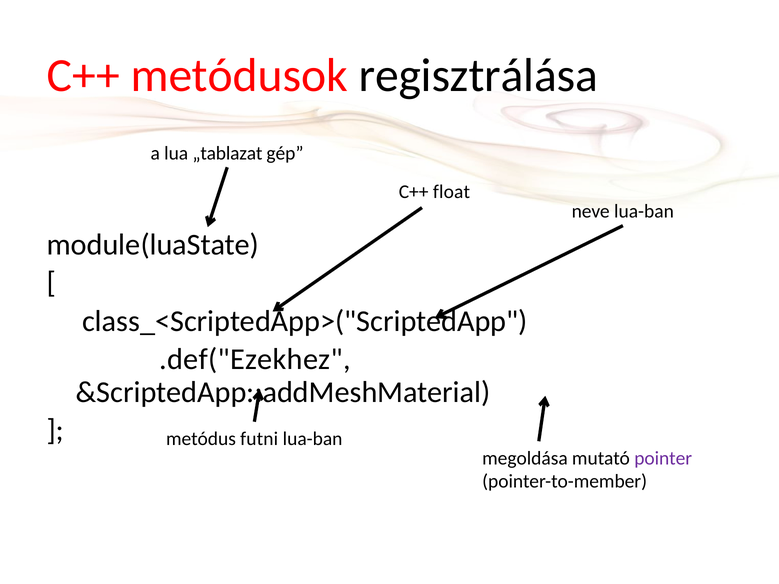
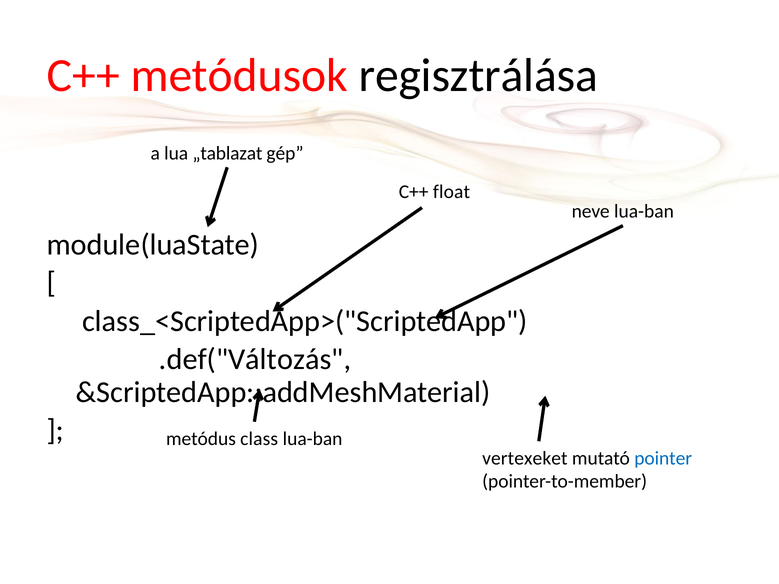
.def("Ezekhez: .def("Ezekhez -> .def("Változás (255, 359)
futni: futni -> class (259, 439)
megoldása: megoldása -> vertexeket (525, 458)
pointer colour: purple -> blue (663, 458)
